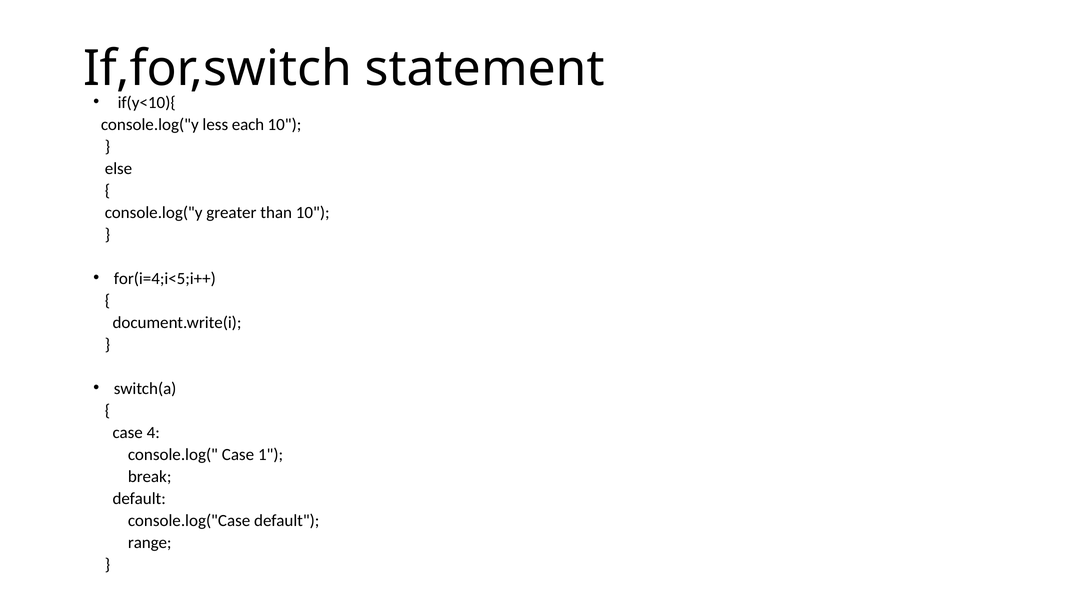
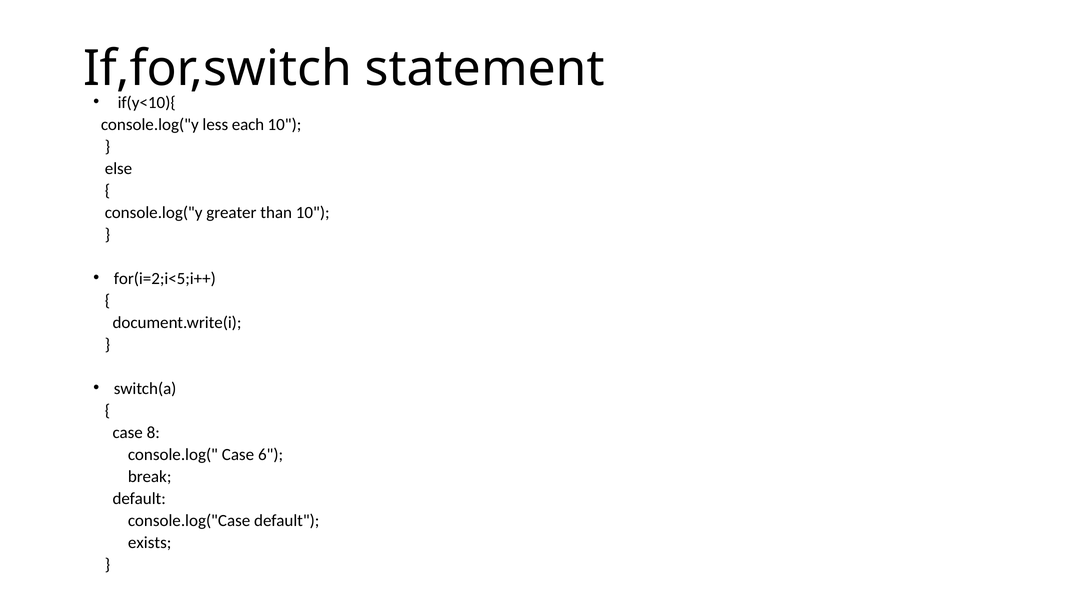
for(i=4;i<5;i++: for(i=4;i<5;i++ -> for(i=2;i<5;i++ (165, 279)
4: 4 -> 8 (153, 433)
1: 1 -> 6 (271, 455)
range: range -> exists (150, 543)
